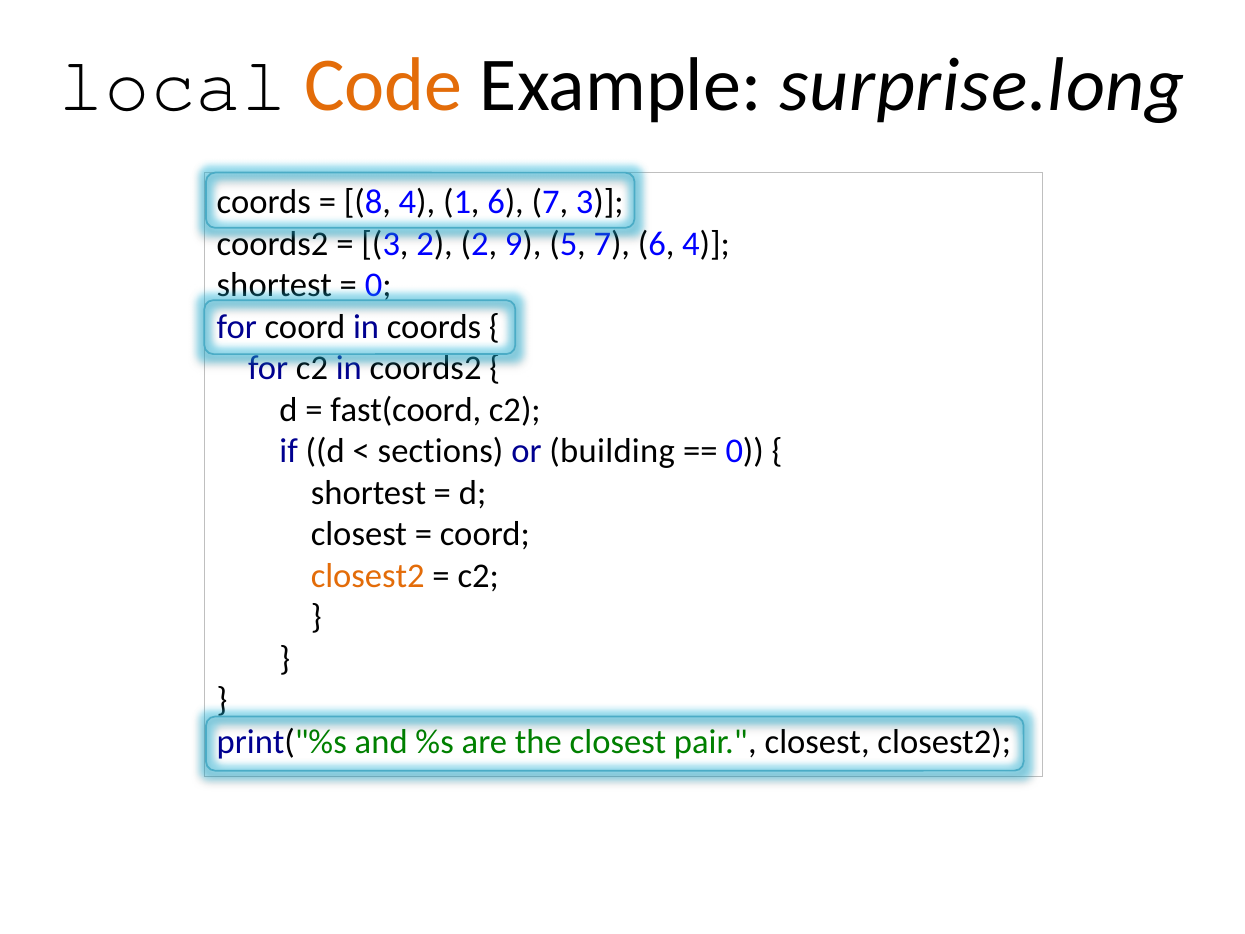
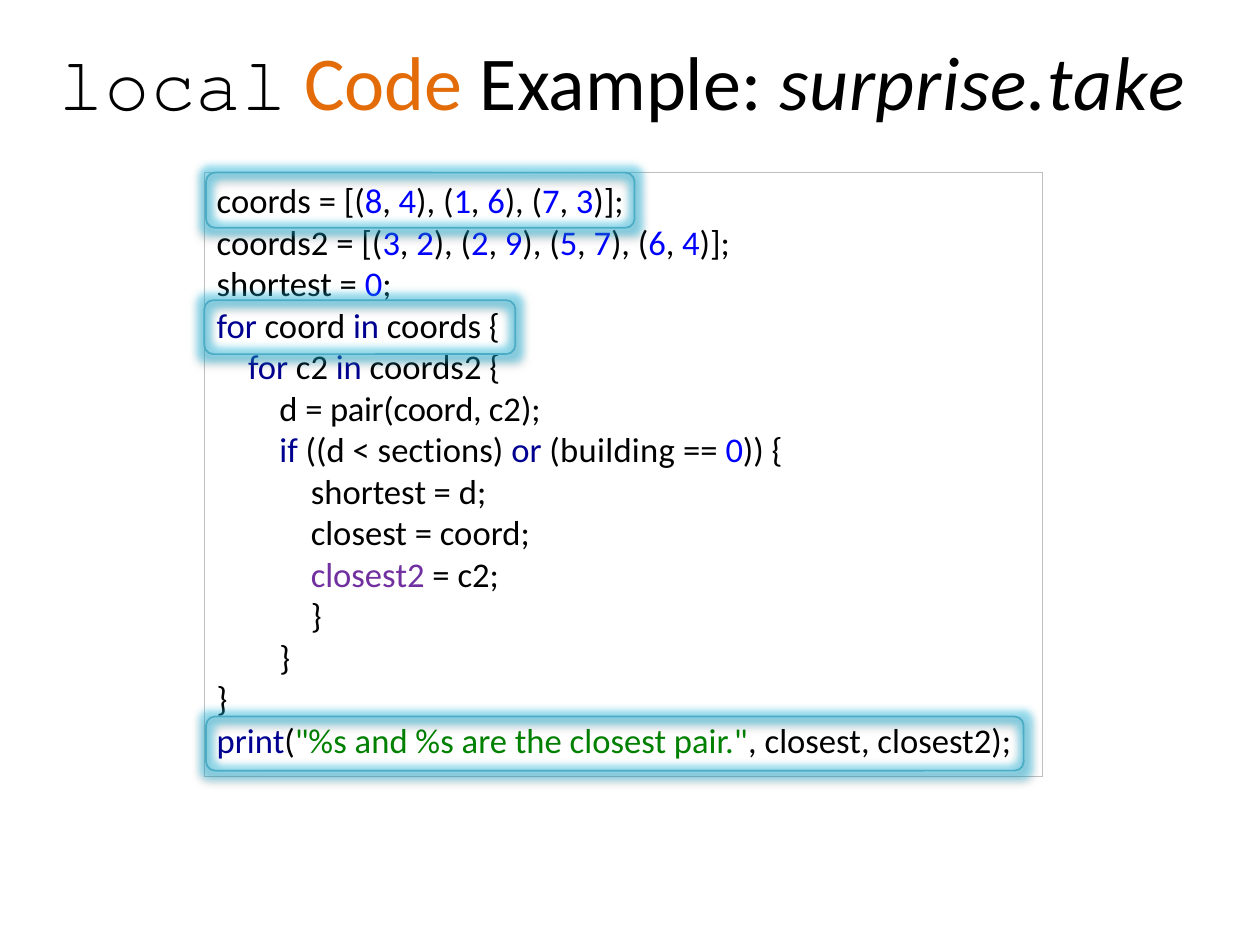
surprise.long: surprise.long -> surprise.take (982, 85)
fast(coord: fast(coord -> pair(coord (406, 410)
closest2 colour: orange -> purple (368, 576)
